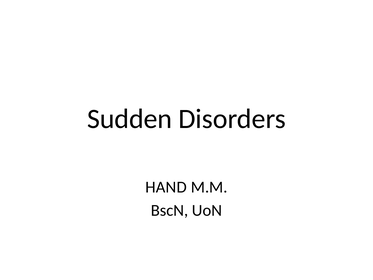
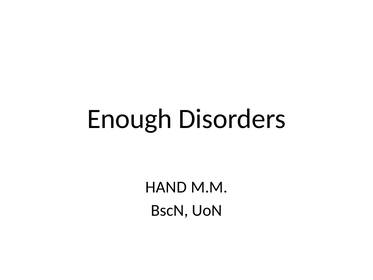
Sudden: Sudden -> Enough (130, 119)
